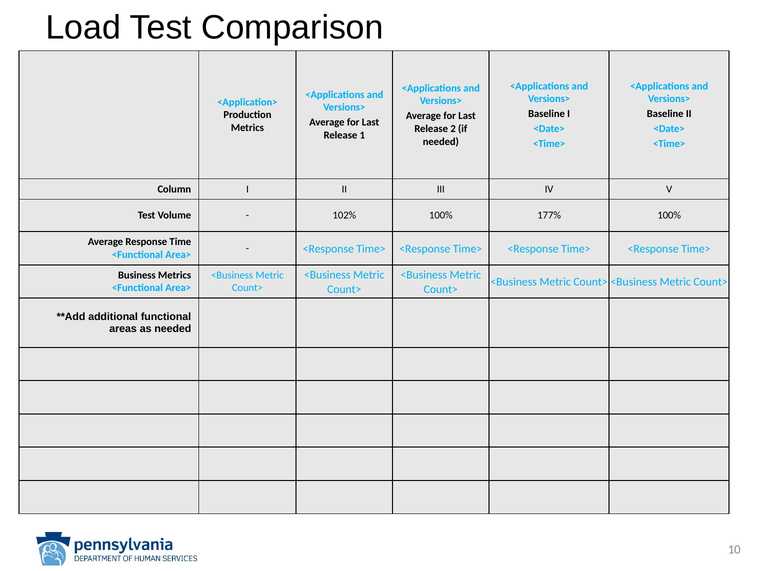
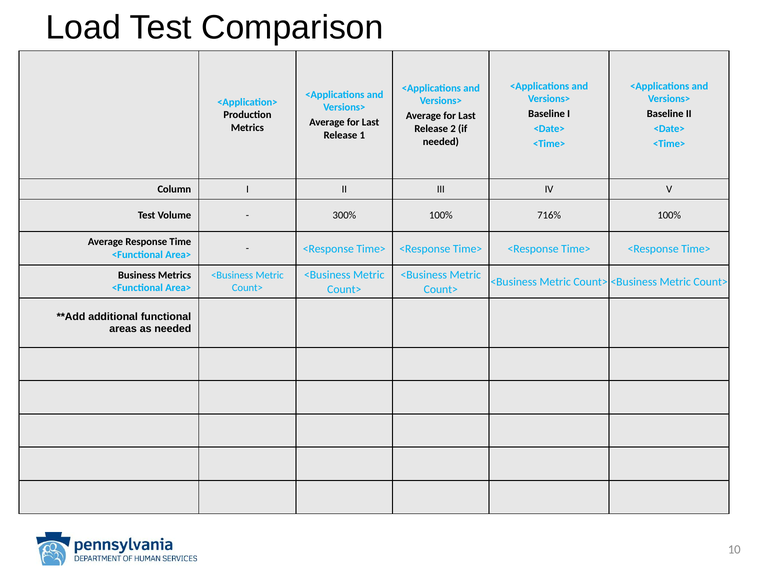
102%: 102% -> 300% (344, 215)
177%: 177% -> 716% (549, 215)
